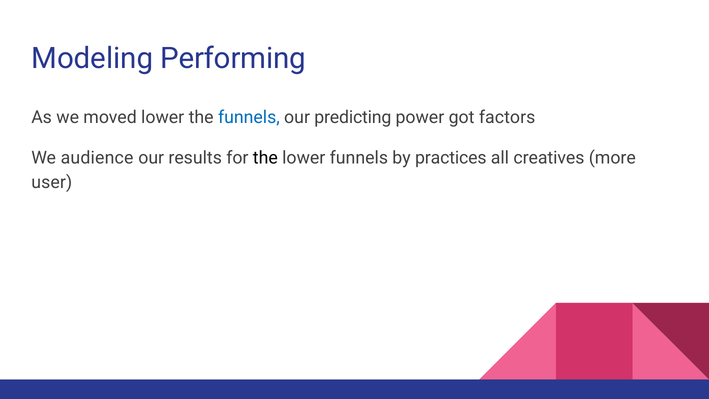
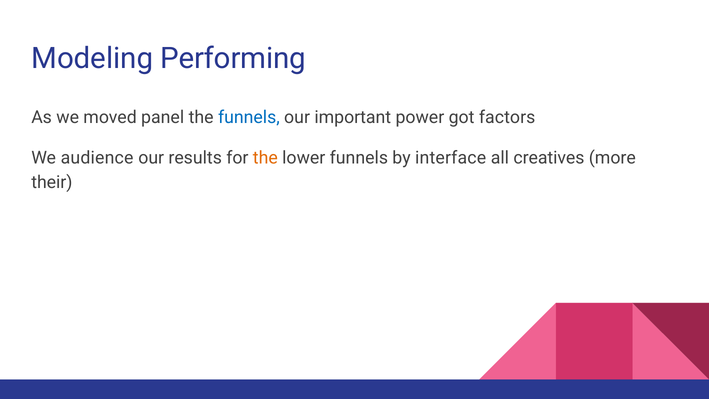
moved lower: lower -> panel (163, 118)
predicting: predicting -> important (353, 118)
the colour: black -> orange (265, 158)
practices: practices -> interface (451, 158)
user: user -> their (52, 182)
